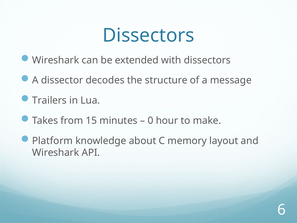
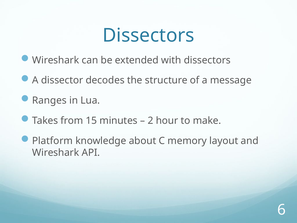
Trailers: Trailers -> Ranges (49, 100)
0: 0 -> 2 (150, 121)
